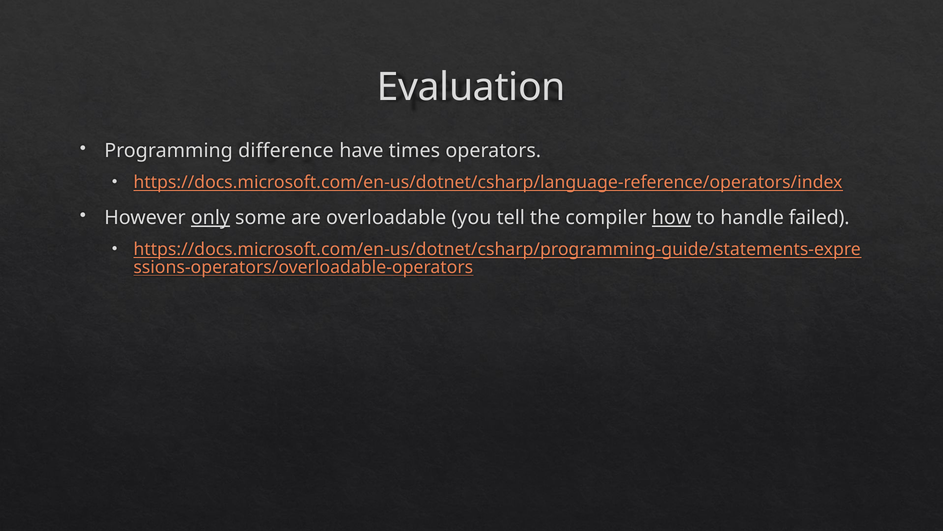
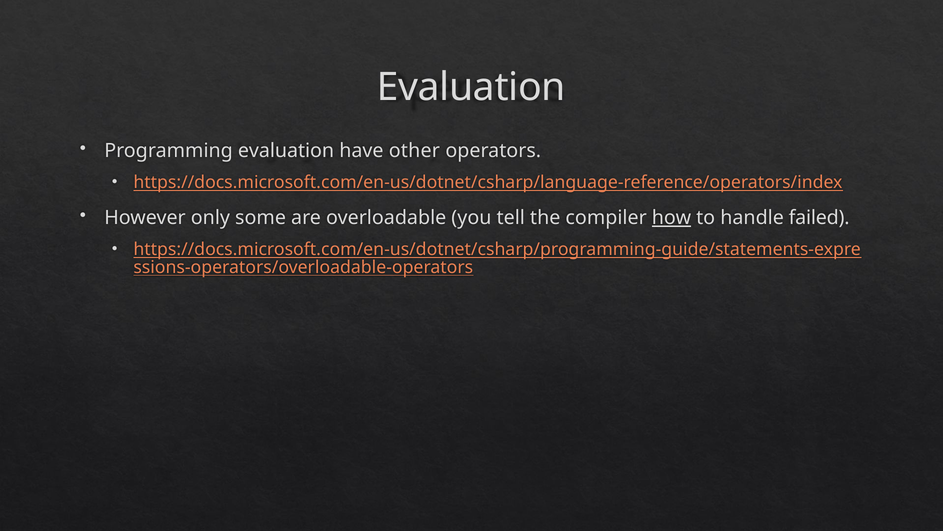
Programming difference: difference -> evaluation (286, 151)
times: times -> other (414, 151)
only underline: present -> none (210, 218)
